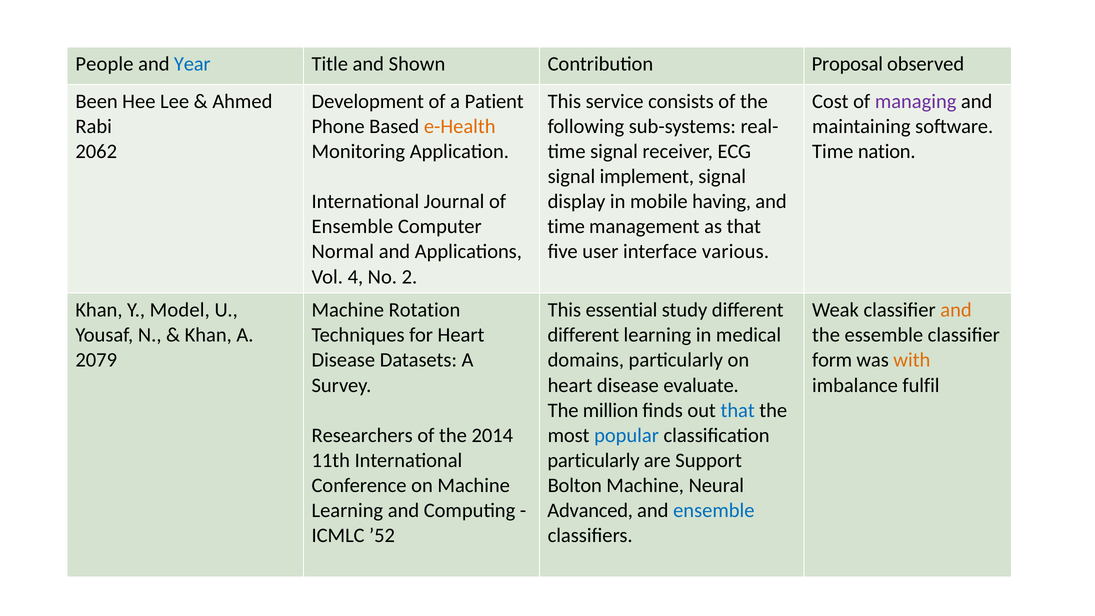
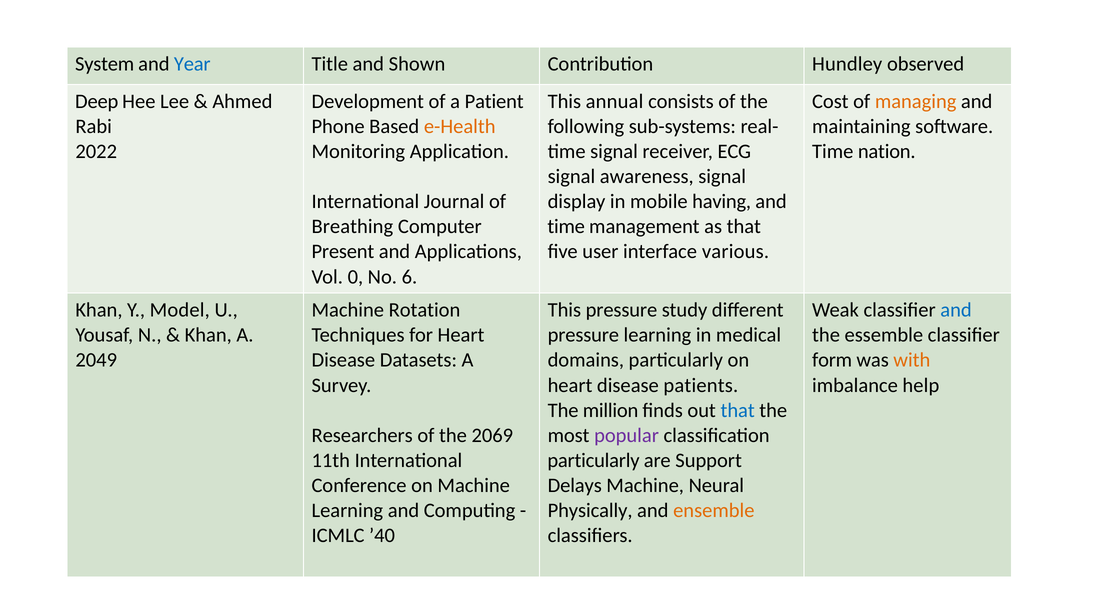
People: People -> System (105, 64)
Proposal: Proposal -> Hundley (847, 64)
Been: Been -> Deep (97, 101)
service: service -> annual (615, 101)
managing colour: purple -> orange (916, 101)
2062: 2062 -> 2022 (96, 151)
implement: implement -> awareness (647, 177)
Ensemble: Ensemble -> Breathing (352, 227)
Normal: Normal -> Present (343, 252)
4: 4 -> 0 (355, 277)
2: 2 -> 6 (409, 277)
This essential: essential -> pressure (621, 310)
and colour: orange -> blue (956, 310)
different: different -> pressure (583, 335)
2079: 2079 -> 2049 (96, 360)
evaluate: evaluate -> patients (701, 385)
fulfil: fulfil -> help (921, 385)
2014: 2014 -> 2069 (492, 435)
popular colour: blue -> purple (627, 435)
Bolton: Bolton -> Delays (575, 485)
Advanced: Advanced -> Physically (590, 511)
ensemble colour: blue -> orange (714, 511)
’52: ’52 -> ’40 (382, 536)
